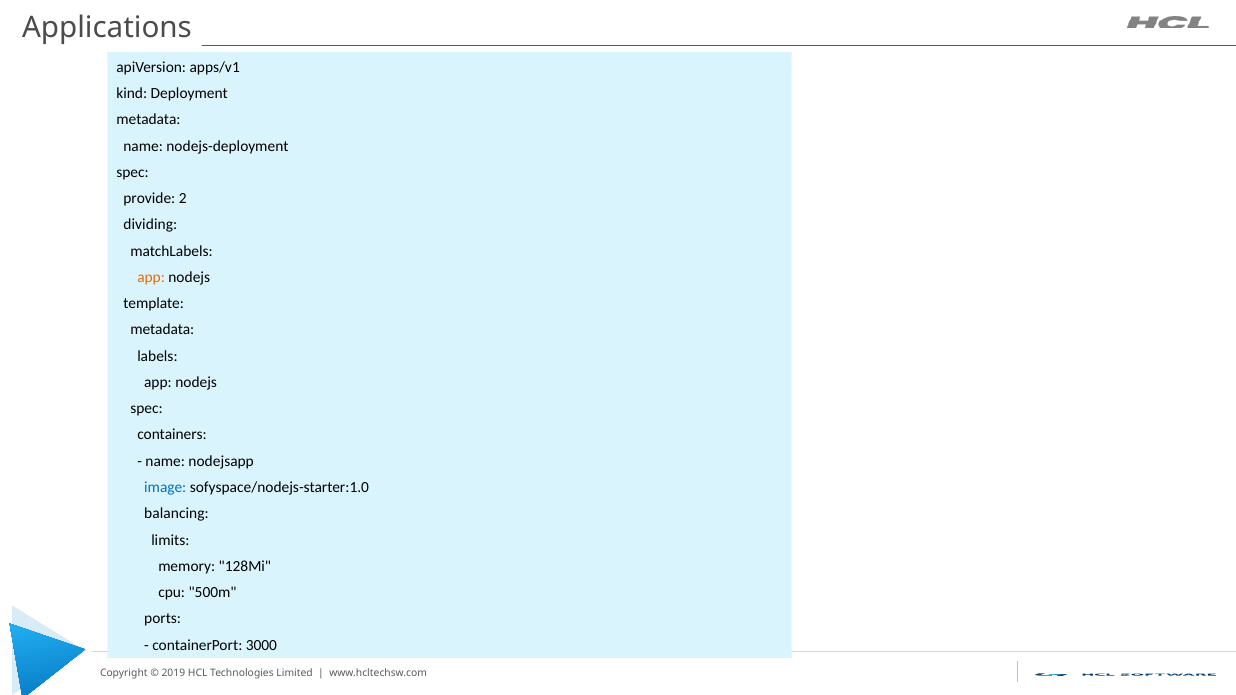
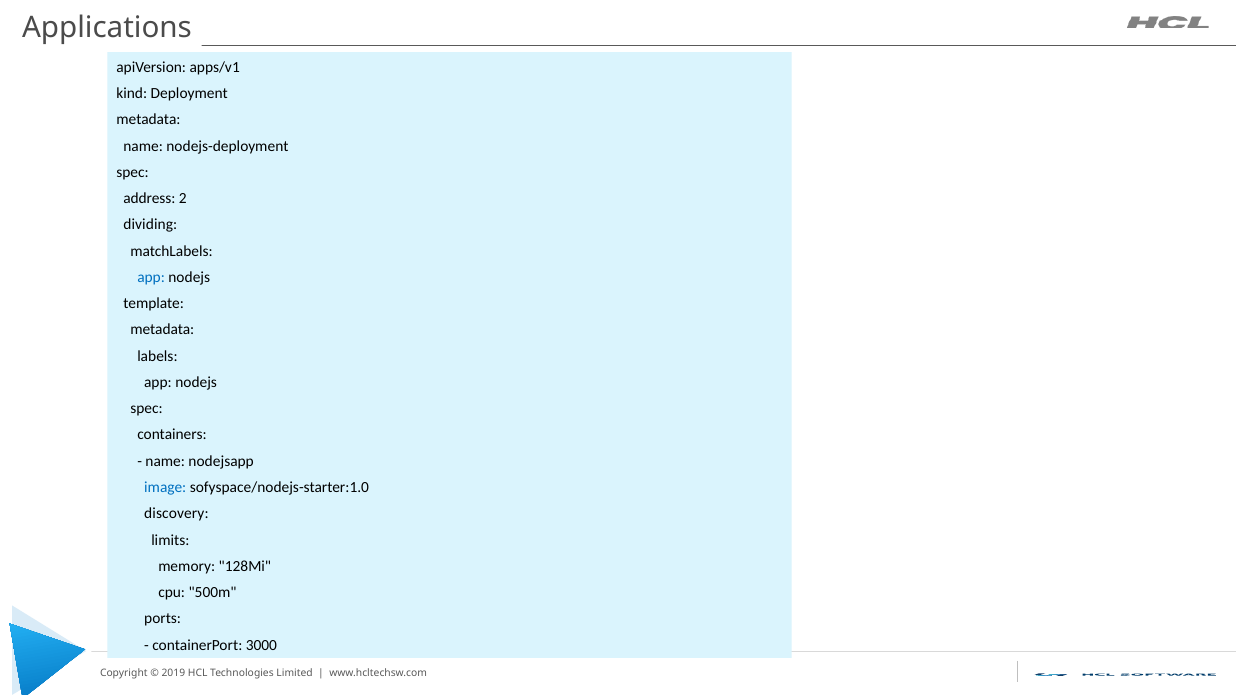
provide: provide -> address (149, 199)
app colour: orange -> blue (151, 277)
balancing: balancing -> discovery (176, 514)
